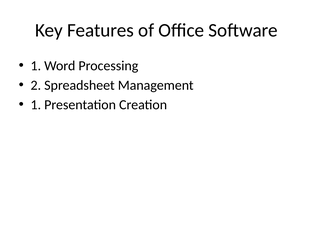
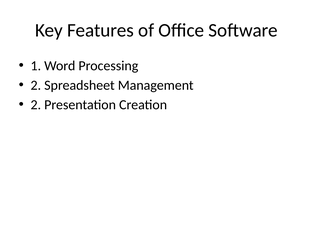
1: 1 -> 2 (36, 105)
